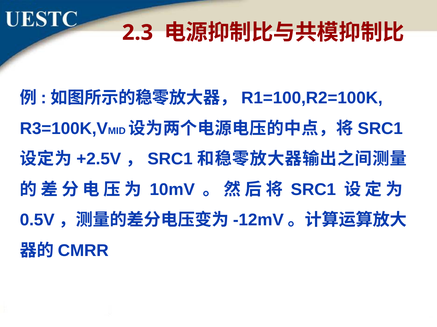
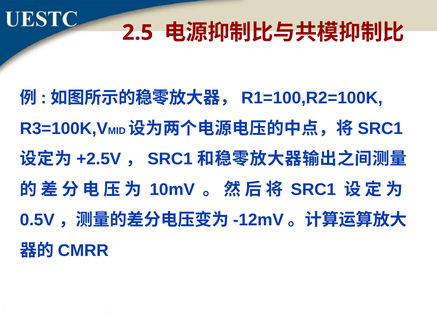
2.3: 2.3 -> 2.5 (138, 33)
